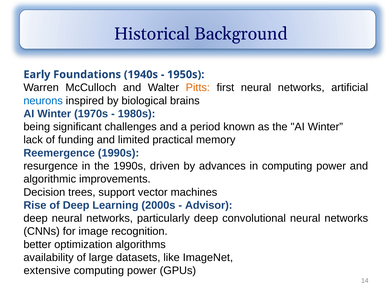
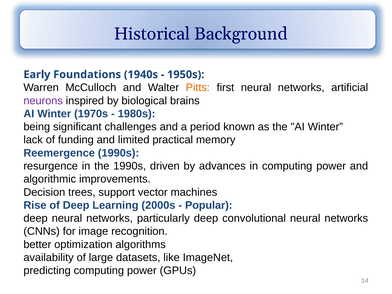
neurons colour: blue -> purple (43, 101)
Advisor: Advisor -> Popular (209, 205)
extensive: extensive -> predicting (47, 271)
